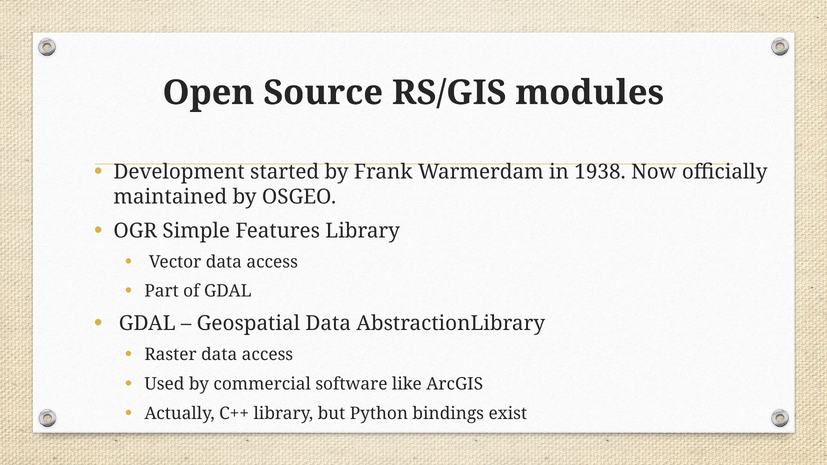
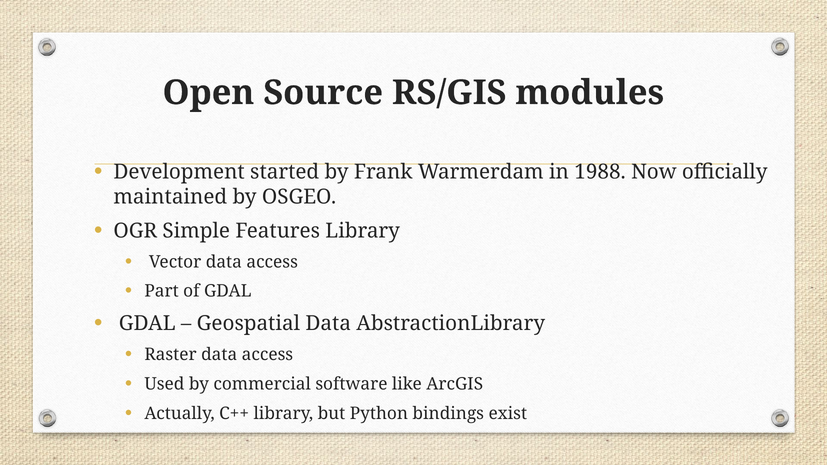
1938: 1938 -> 1988 (600, 172)
